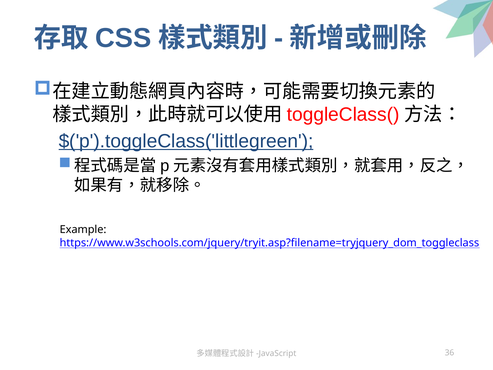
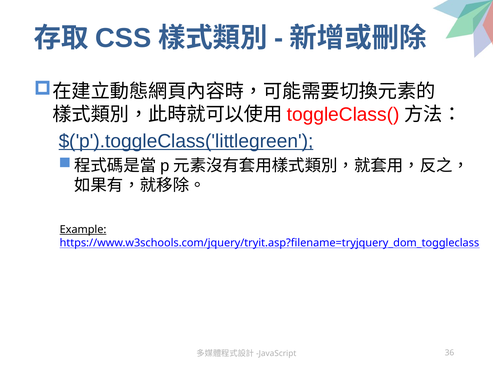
Example underline: none -> present (83, 230)
